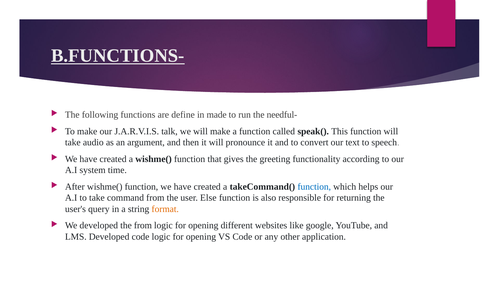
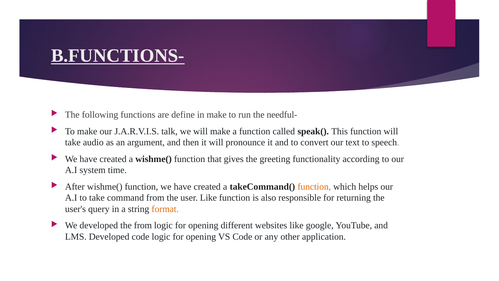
in made: made -> make (217, 115)
function colour: blue -> orange (314, 186)
user Else: Else -> Like (208, 198)
